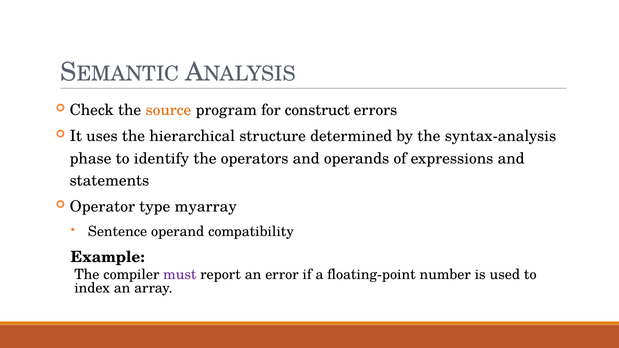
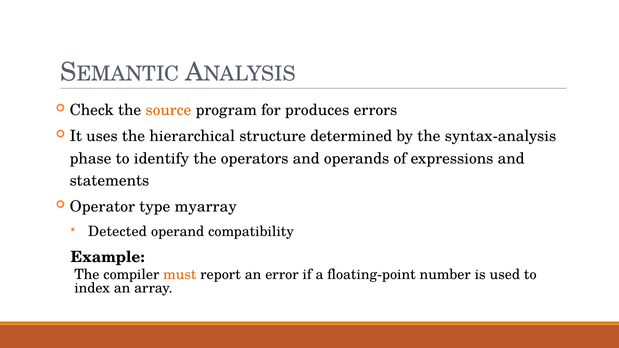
construct: construct -> produces (317, 110)
Sentence: Sentence -> Detected (117, 232)
must colour: purple -> orange (180, 275)
